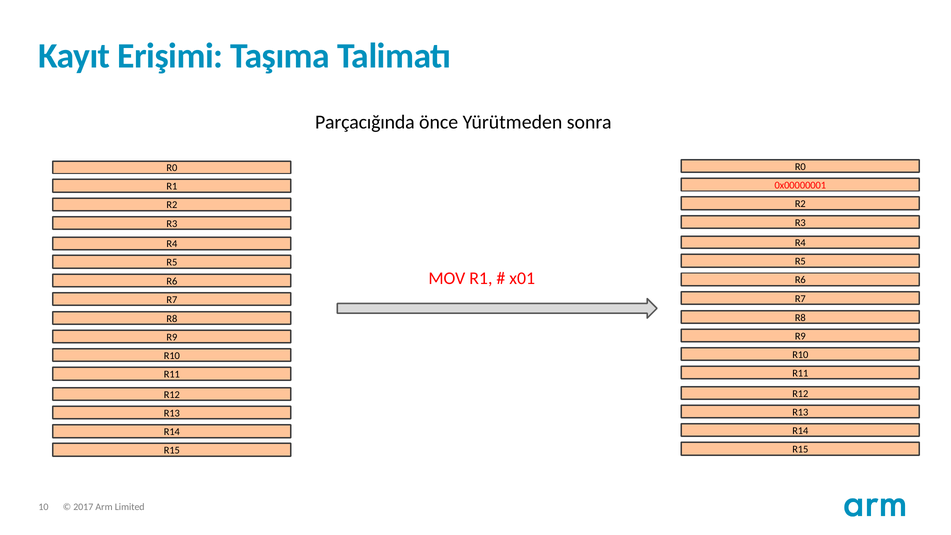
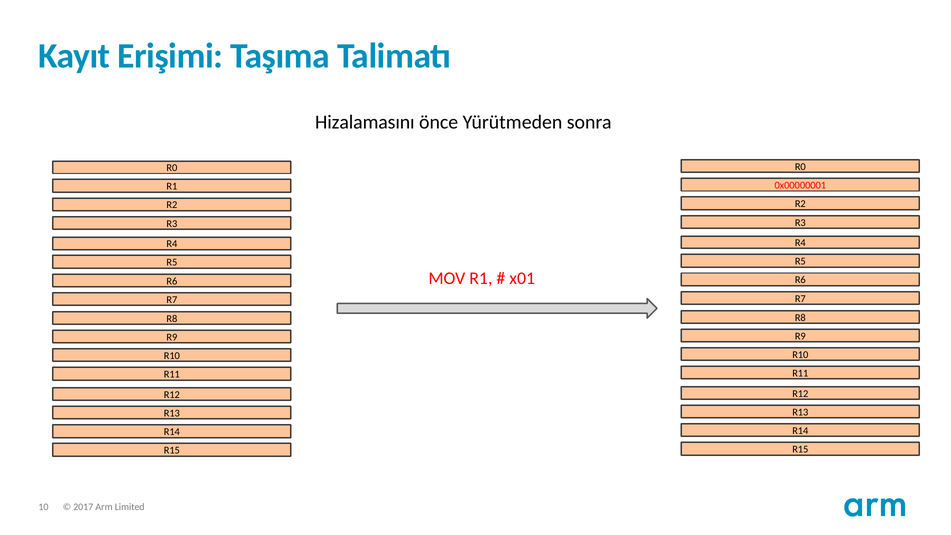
Parçacığında: Parçacığında -> Hizalamasını (365, 122)
